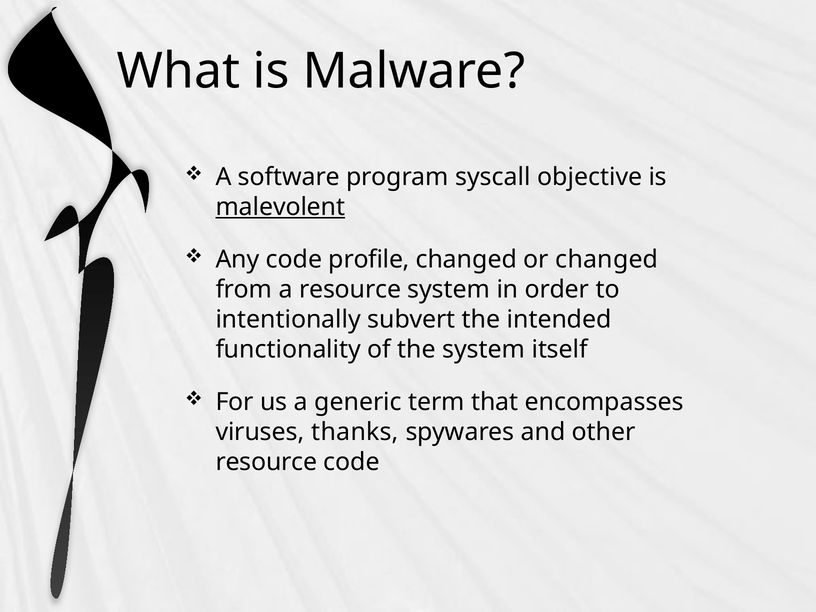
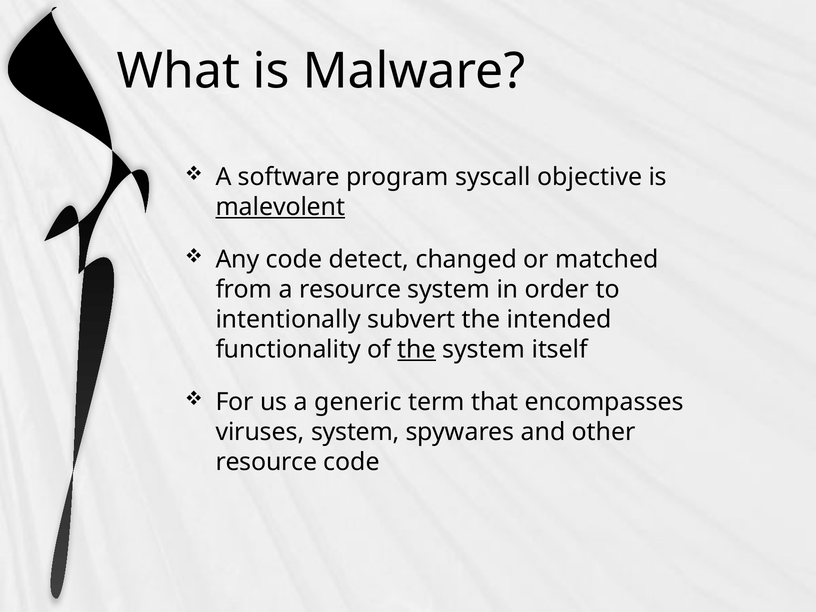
profile: profile -> detect (369, 260)
or changed: changed -> matched (607, 260)
the underline: none -> present (417, 349)
viruses thanks: thanks -> system (355, 432)
